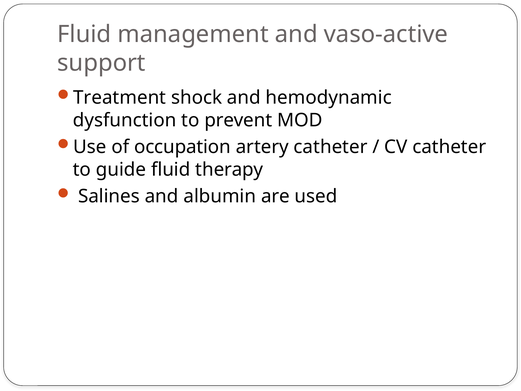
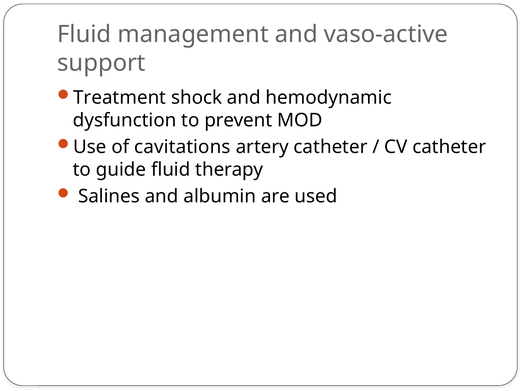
occupation: occupation -> cavitations (182, 147)
